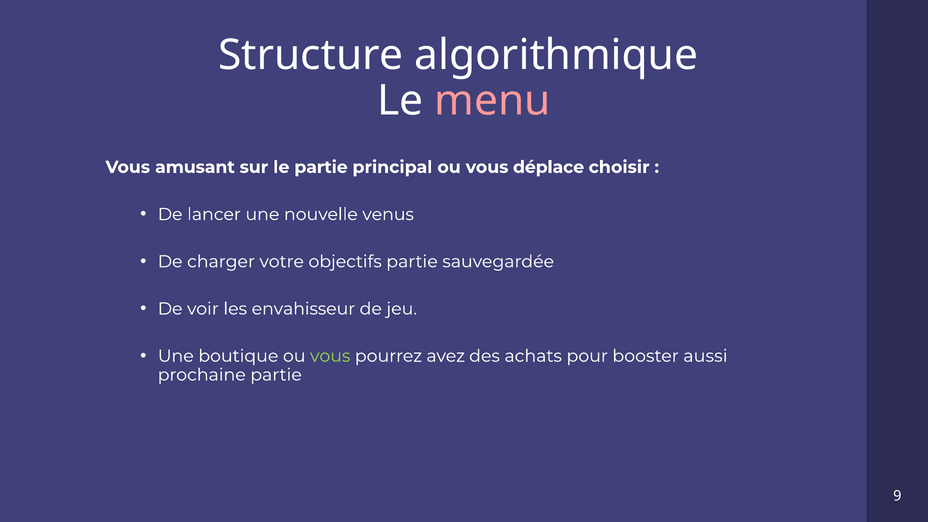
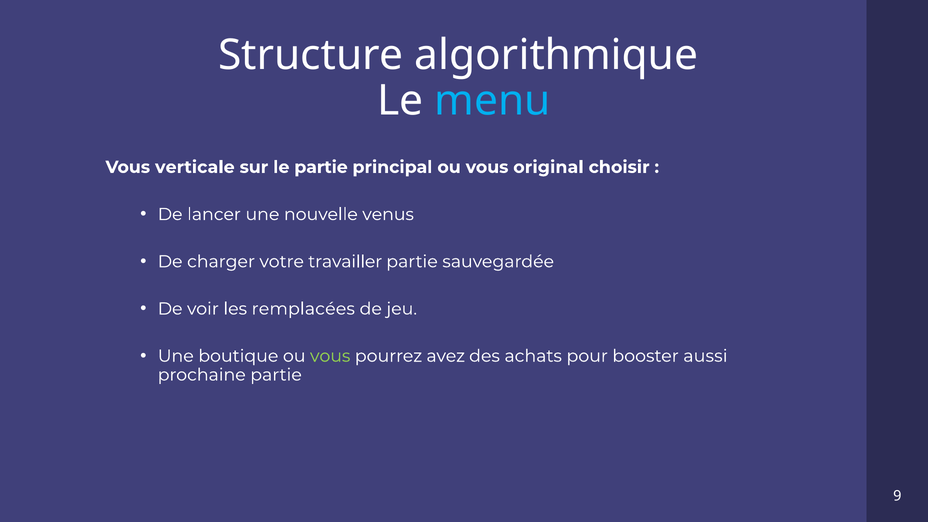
menu colour: pink -> light blue (493, 101)
amusant: amusant -> verticale (195, 167)
déplace: déplace -> original (548, 167)
objectifs: objectifs -> travailler (345, 262)
envahisseur: envahisseur -> remplacées (303, 309)
